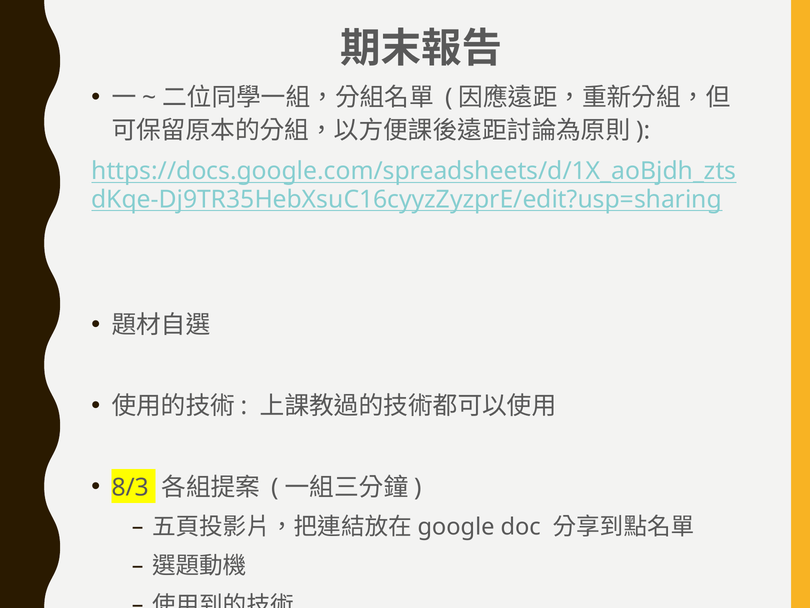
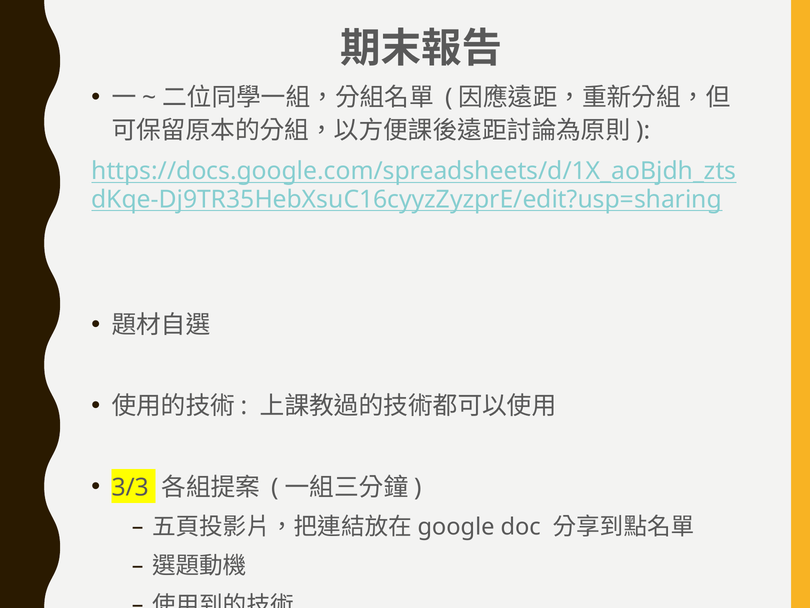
8/3: 8/3 -> 3/3 (130, 487)
